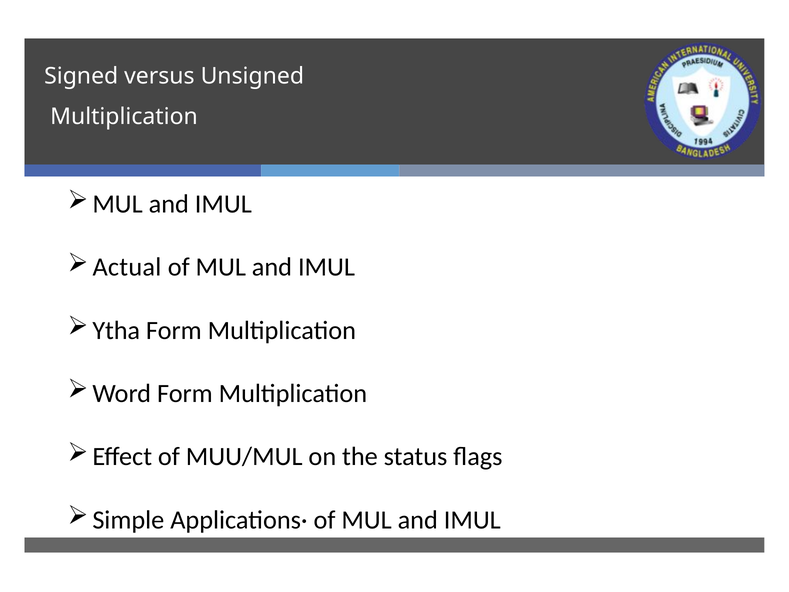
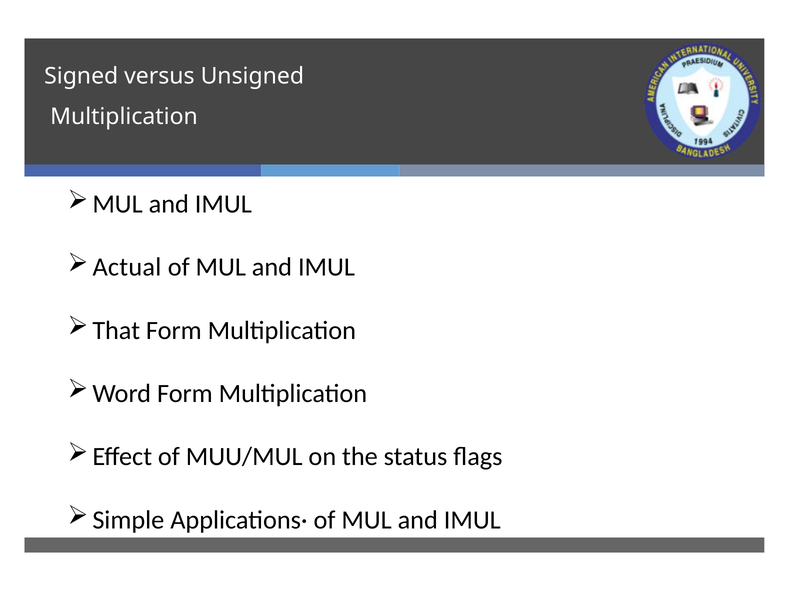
Ytha: Ytha -> That (116, 330)
